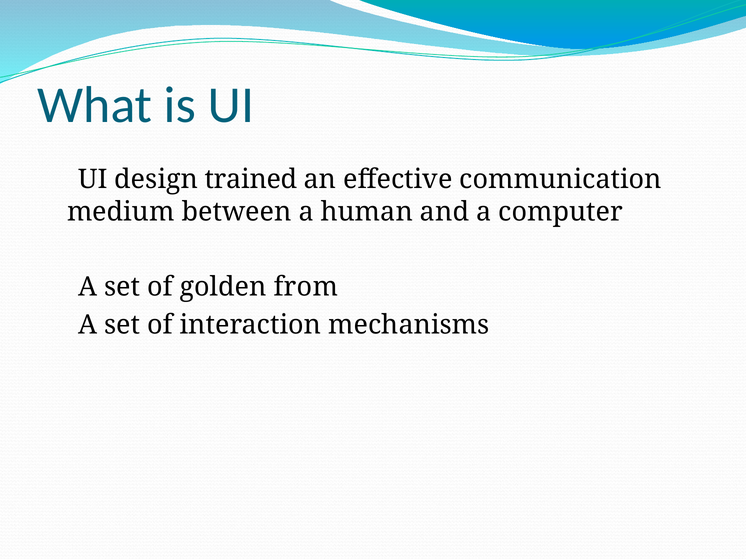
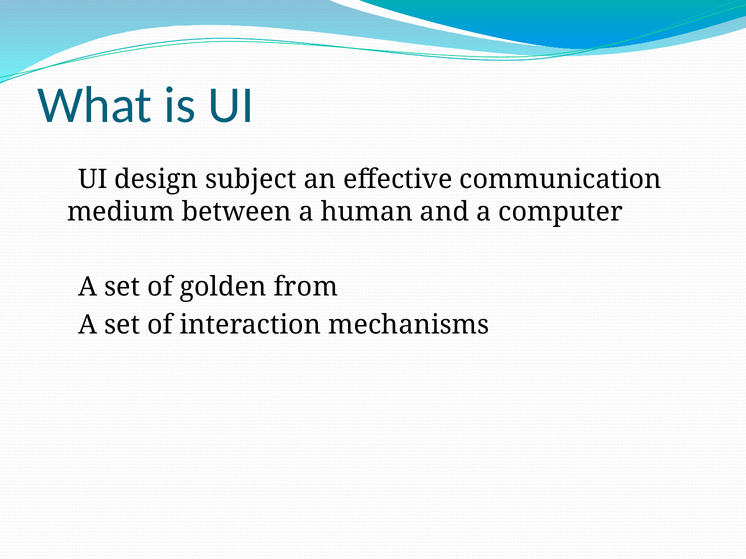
trained: trained -> subject (251, 180)
